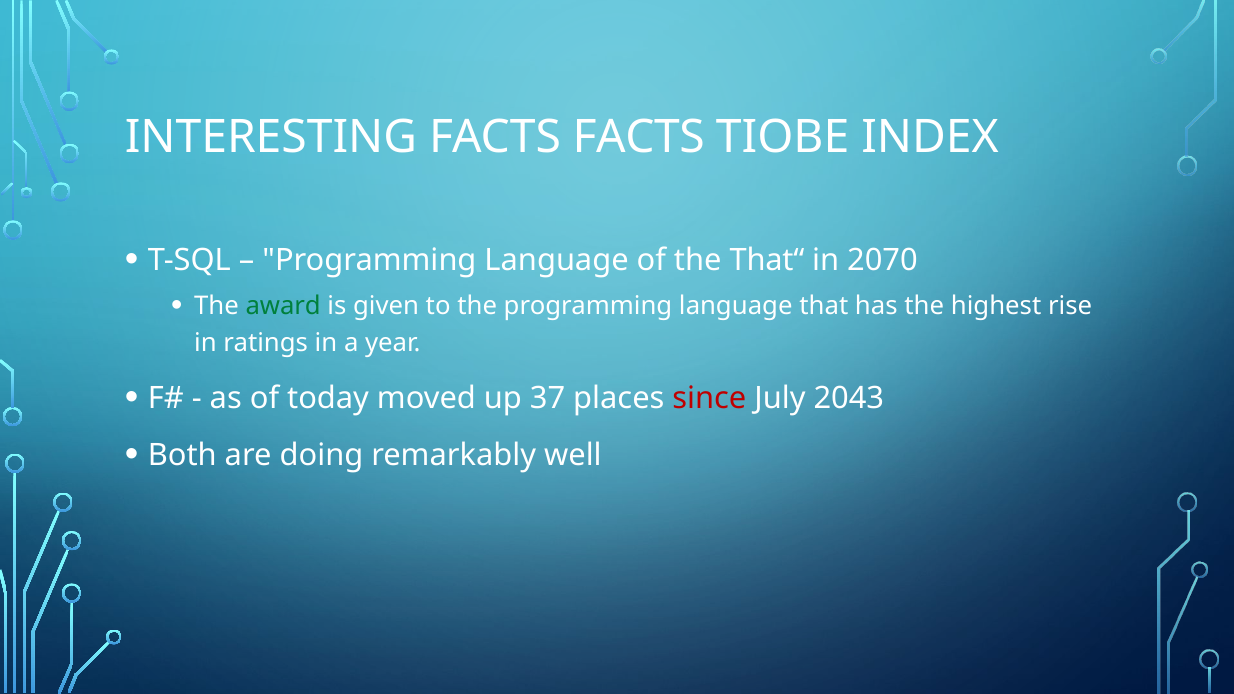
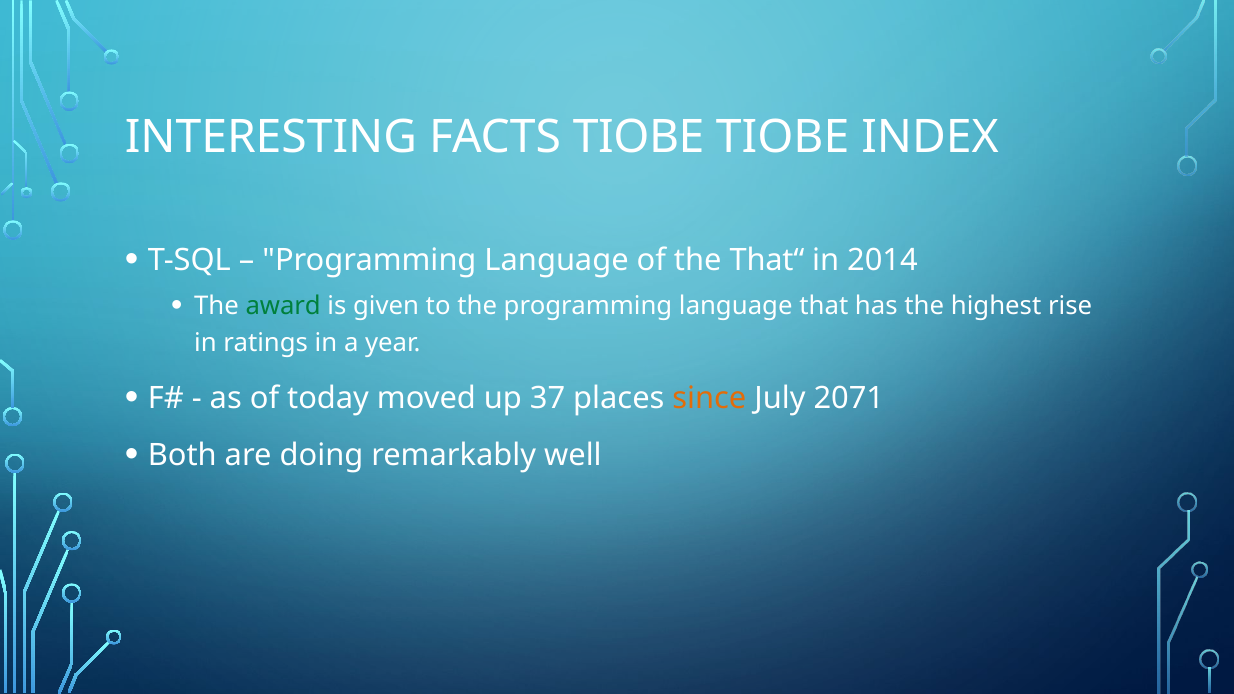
FACTS FACTS: FACTS -> TIOBE (639, 137)
2070: 2070 -> 2014 (882, 260)
since colour: red -> orange (709, 398)
2043: 2043 -> 2071 (849, 398)
